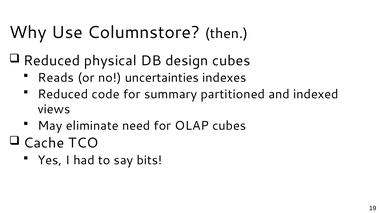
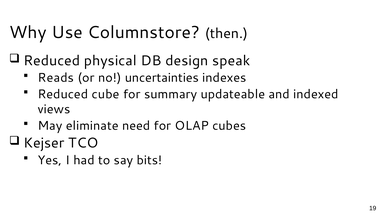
design cubes: cubes -> speak (231, 61)
code: code -> cube (106, 94)
partitioned: partitioned -> updateable (233, 94)
Cache: Cache -> Kejser (44, 143)
